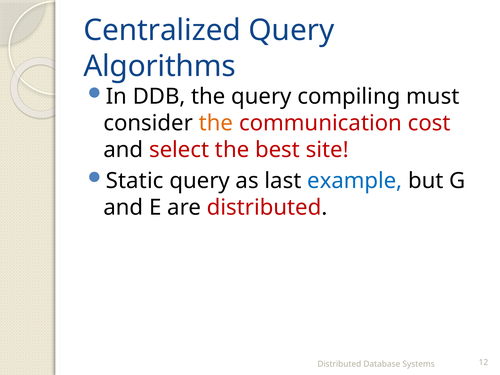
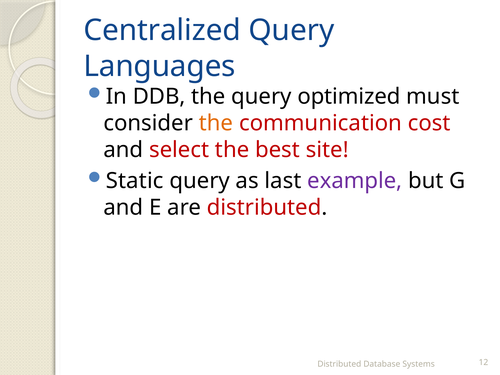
Algorithms: Algorithms -> Languages (159, 66)
compiling: compiling -> optimized (349, 97)
example colour: blue -> purple (355, 181)
